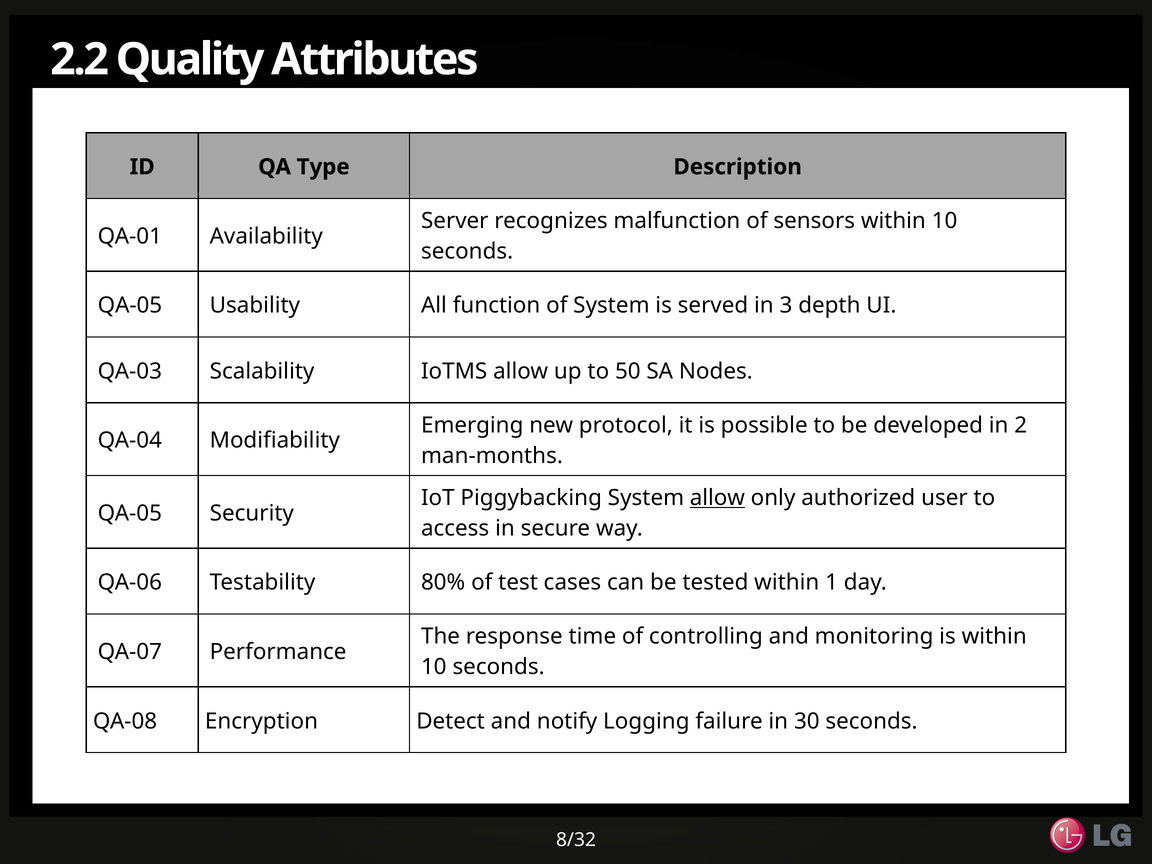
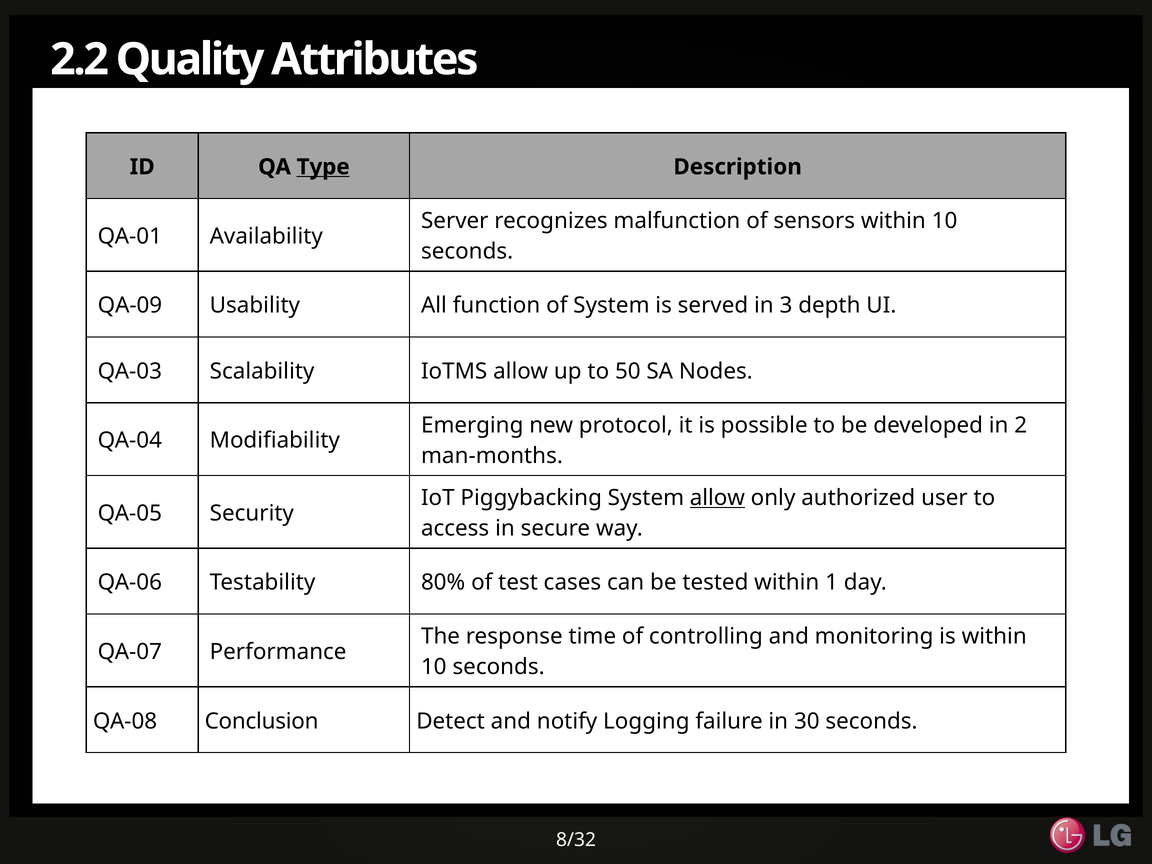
Type underline: none -> present (323, 167)
QA-05: QA-05 -> QA-09 (130, 305)
Encryption: Encryption -> Conclusion (262, 721)
